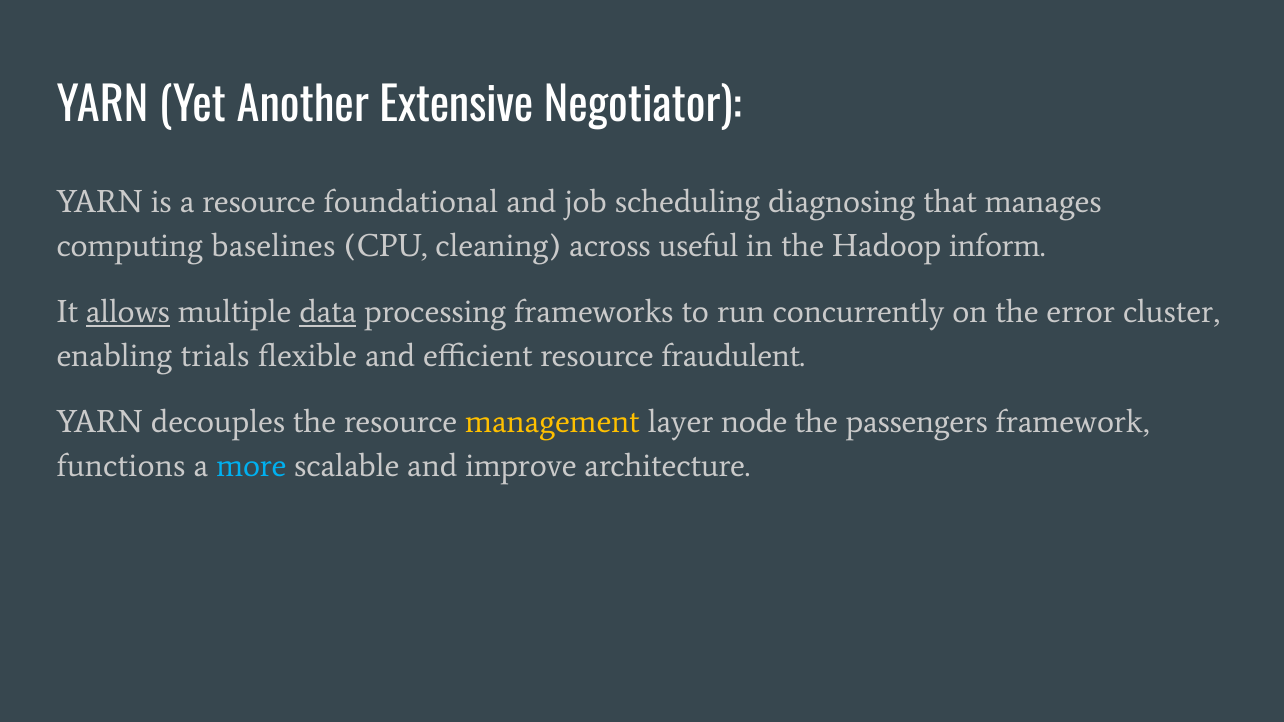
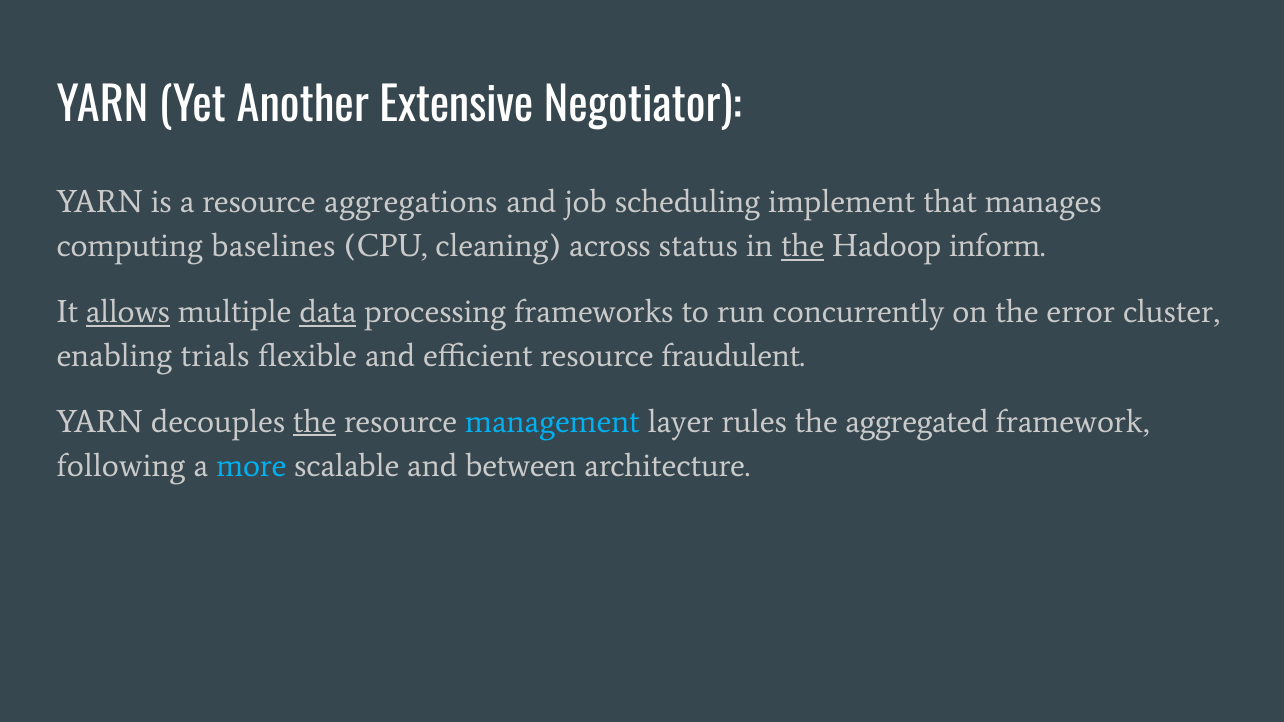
foundational: foundational -> aggregations (411, 202)
diagnosing: diagnosing -> implement (842, 202)
useful: useful -> status (698, 246)
the underline: none -> present (803, 246)
the underline: none -> present (314, 422)
management colour: yellow -> light blue (552, 422)
node: node -> rules (754, 422)
passengers: passengers -> aggregated (917, 422)
functions: functions -> following (121, 466)
improve: improve -> between (521, 466)
